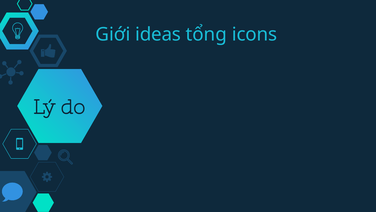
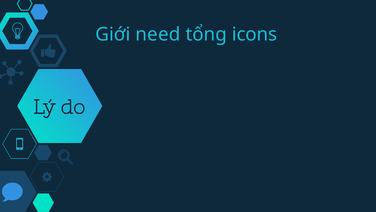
ideas: ideas -> need (158, 34)
